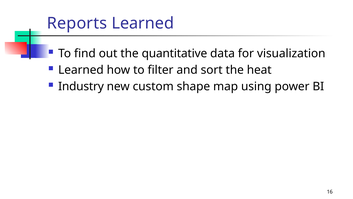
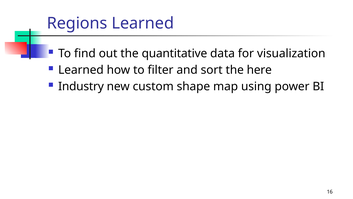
Reports: Reports -> Regions (77, 23)
heat: heat -> here (259, 70)
